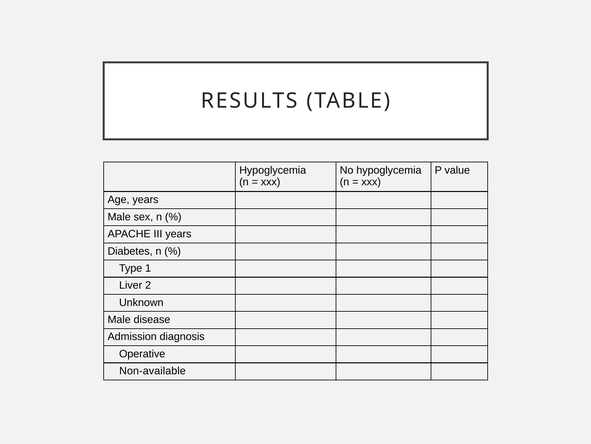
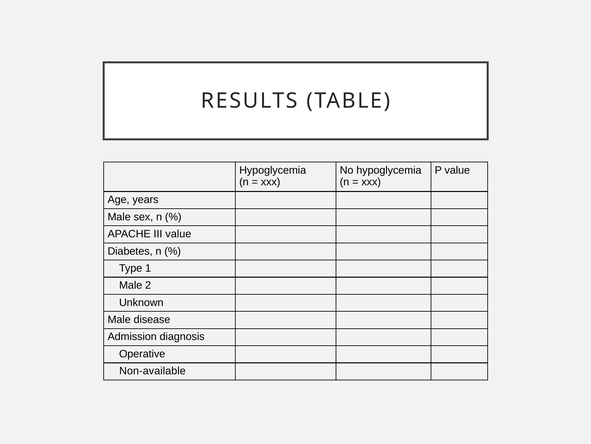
III years: years -> value (178, 234)
Liver: Liver -> Male (131, 285)
